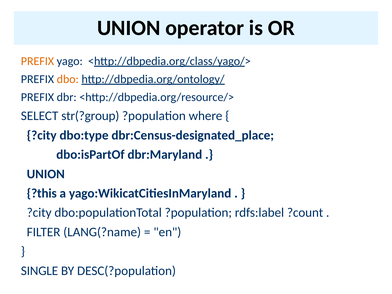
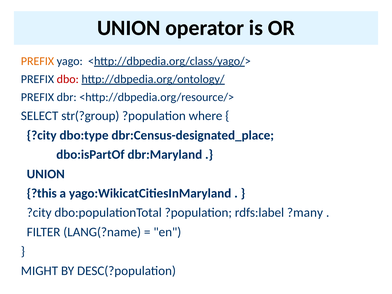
dbo colour: orange -> red (68, 79)
?count: ?count -> ?many (305, 213)
SINGLE: SINGLE -> MIGHT (39, 271)
